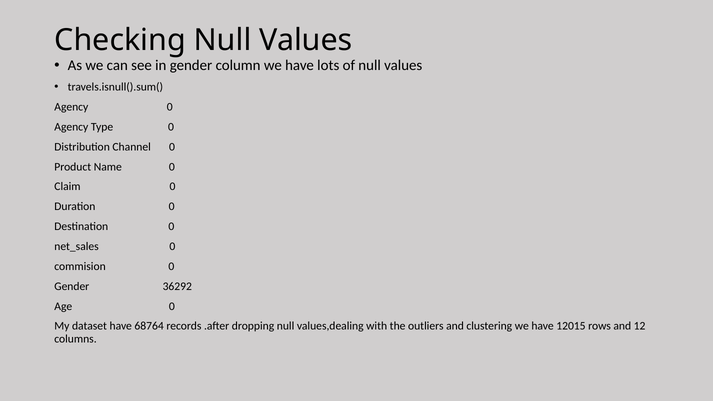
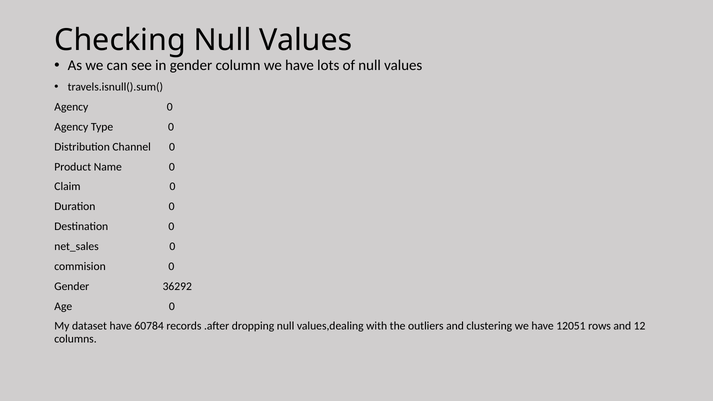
68764: 68764 -> 60784 (149, 326)
12015: 12015 -> 12051 (571, 326)
